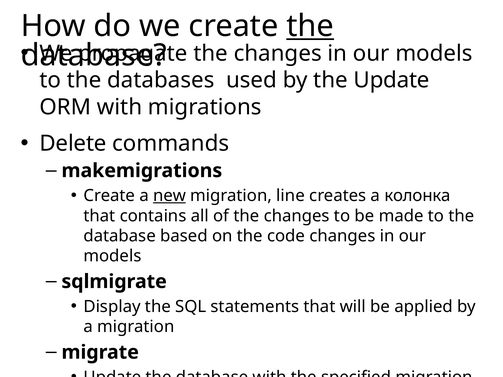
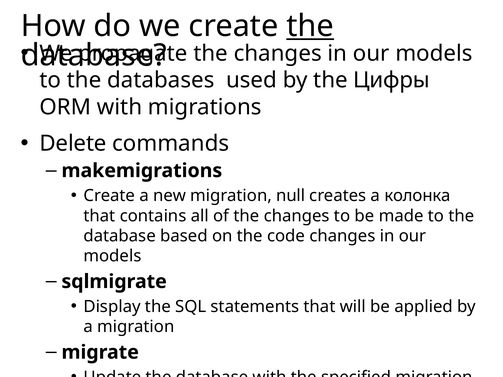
the Update: Update -> Цифры (392, 80)
new underline: present -> none (170, 196)
line: line -> null (291, 196)
